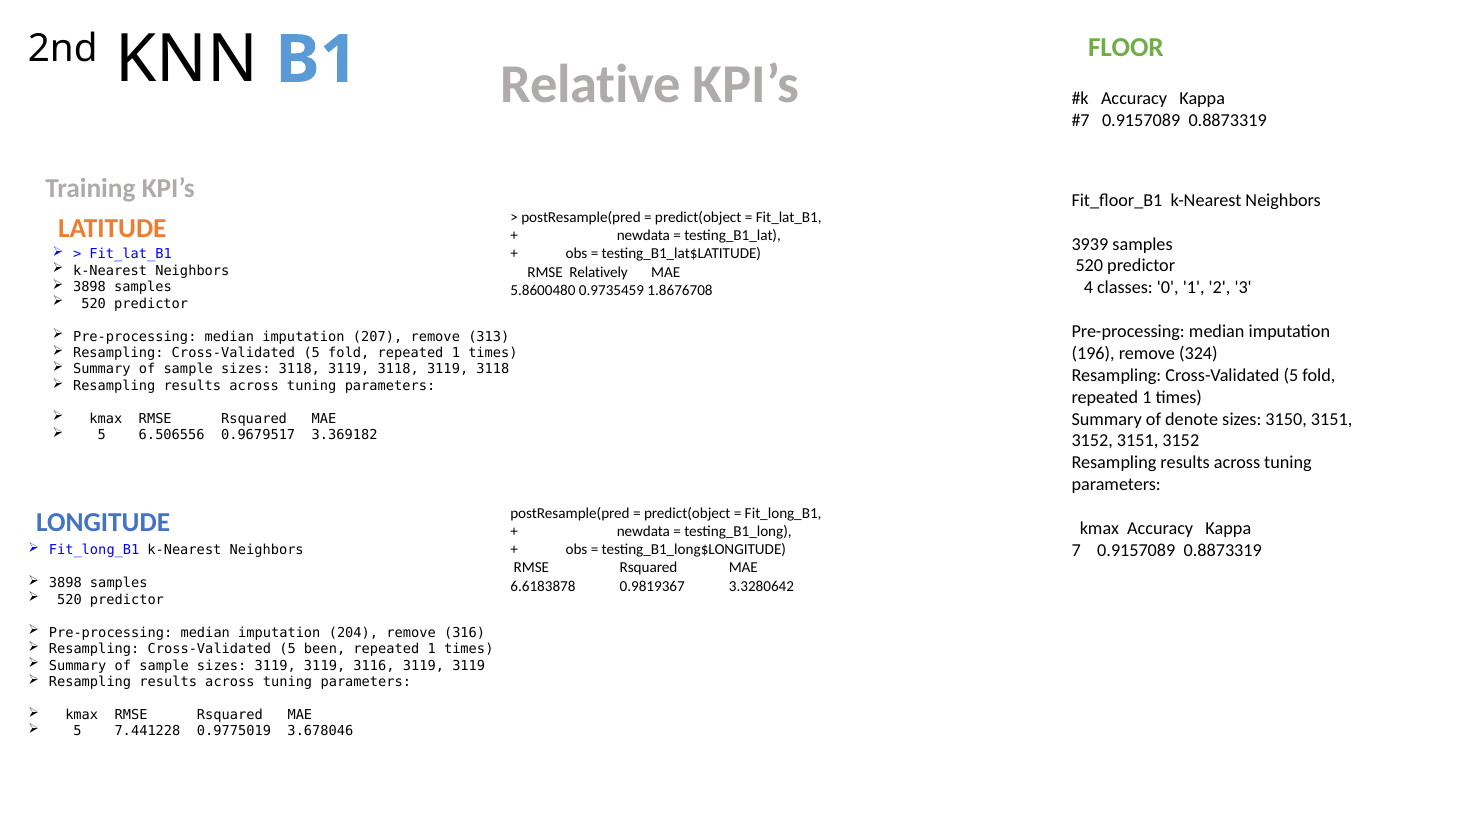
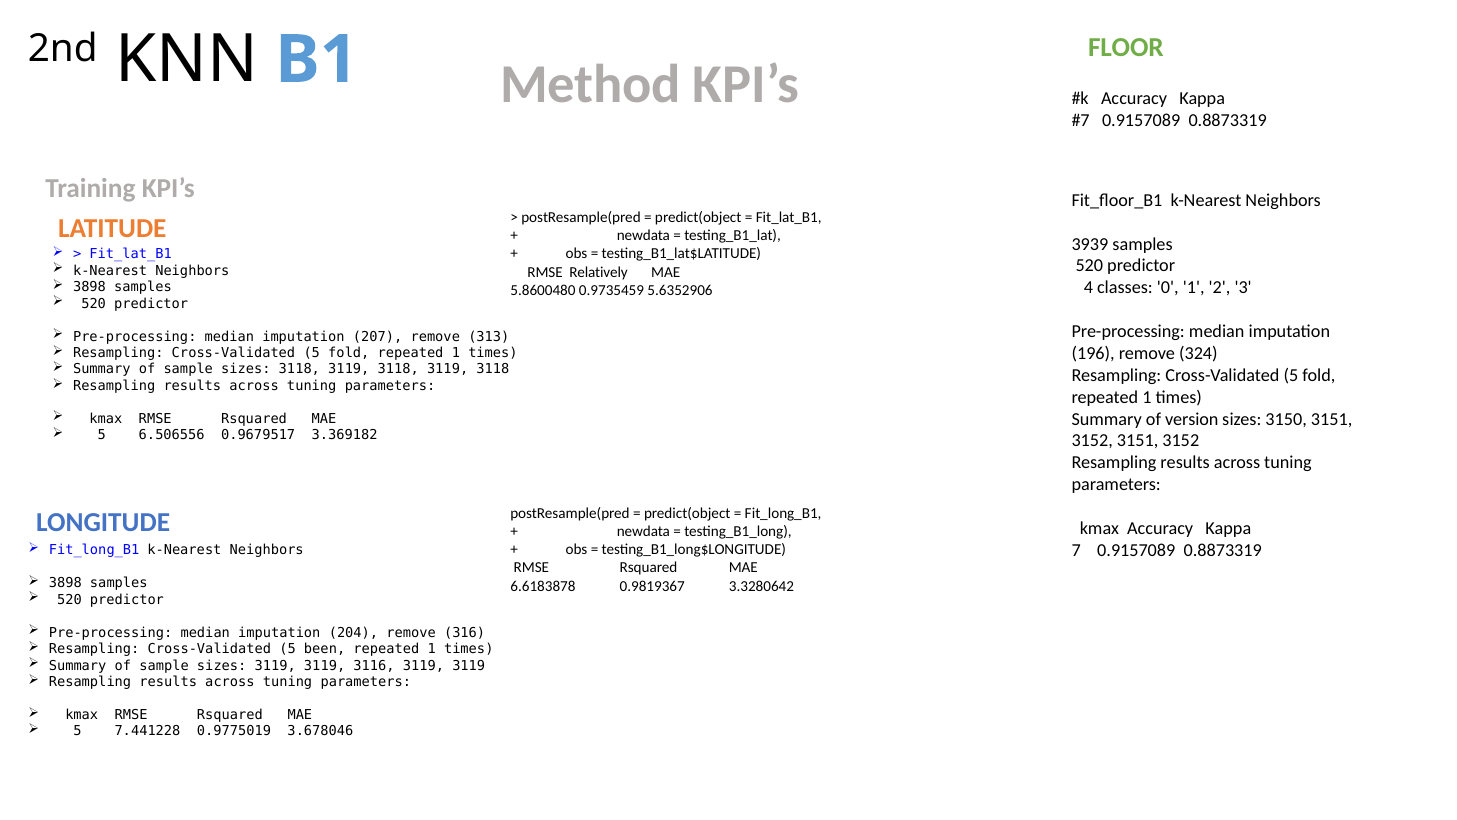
Relative: Relative -> Method (590, 84)
1.8676708: 1.8676708 -> 5.6352906 (680, 290)
denote: denote -> version (1192, 419)
